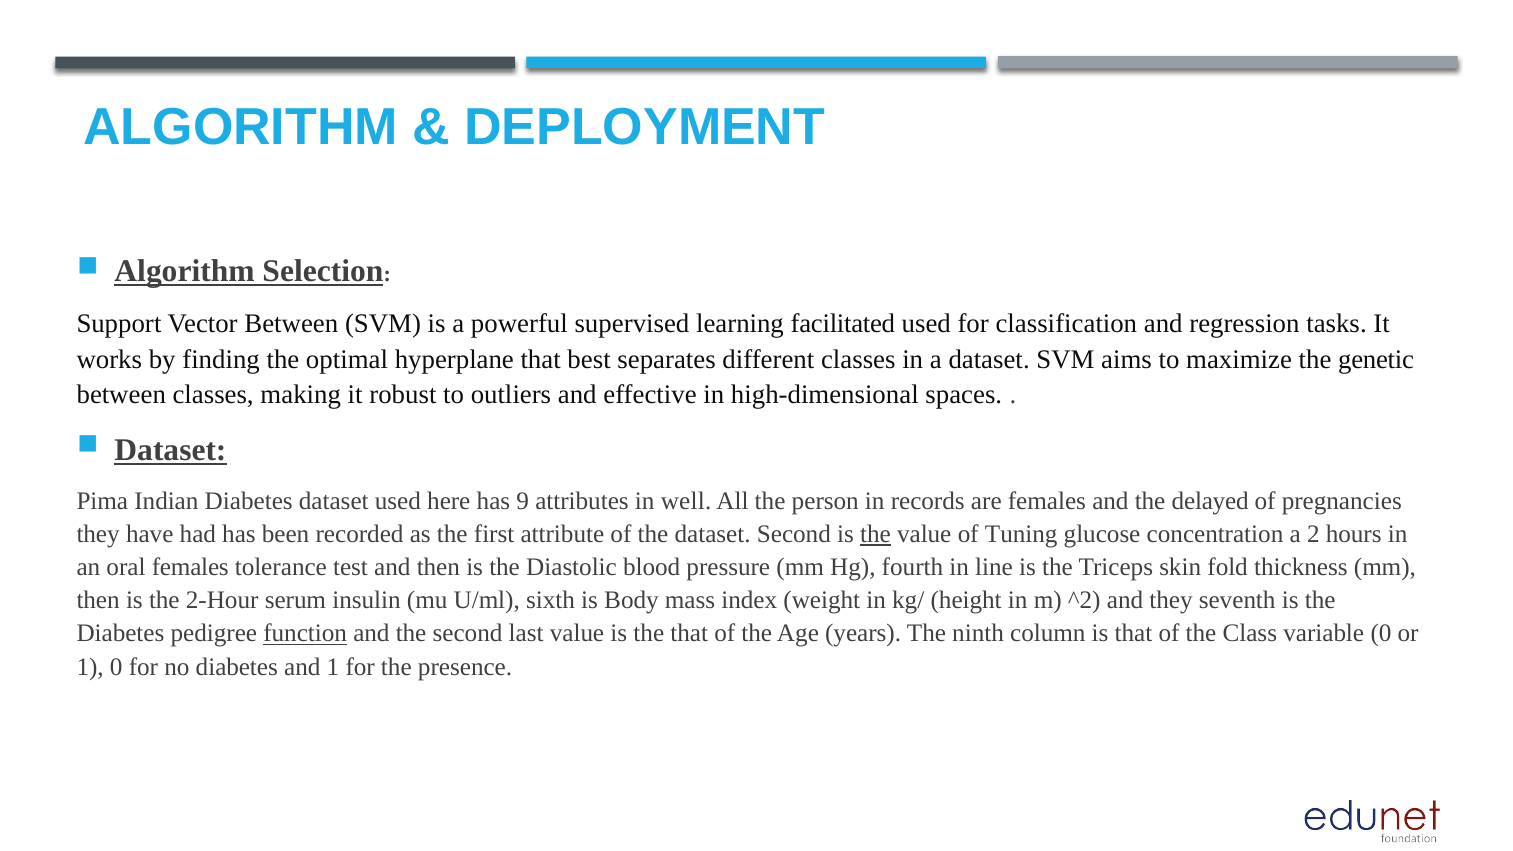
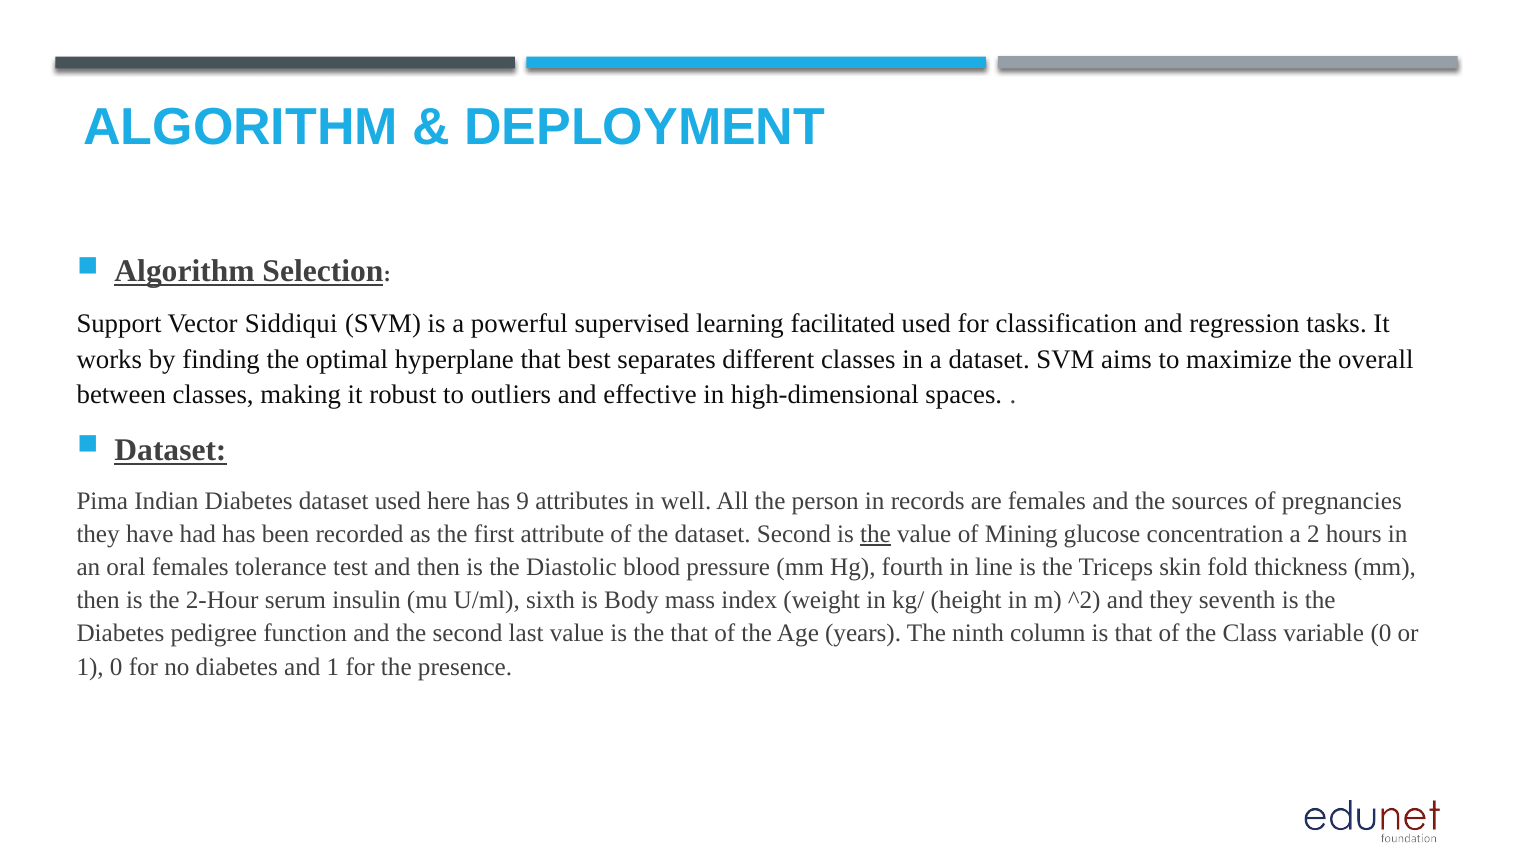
Vector Between: Between -> Siddiqui (291, 324)
genetic: genetic -> overall (1376, 360)
delayed: delayed -> sources (1210, 501)
Tuning: Tuning -> Mining (1021, 534)
function underline: present -> none (305, 634)
